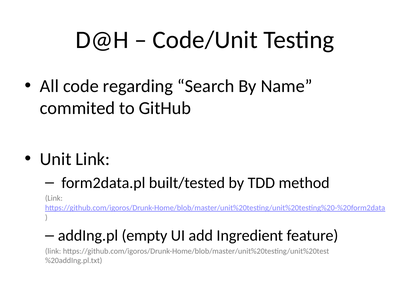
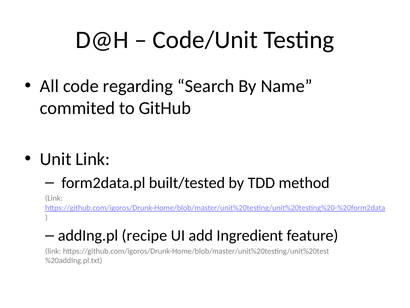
empty: empty -> recipe (144, 235)
